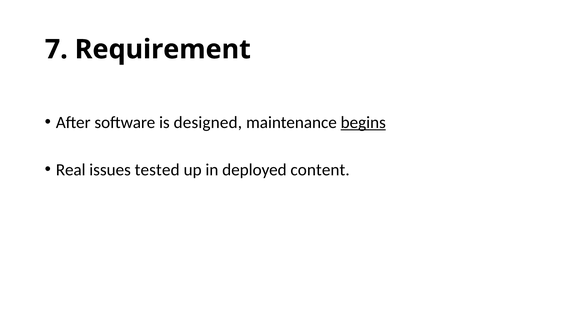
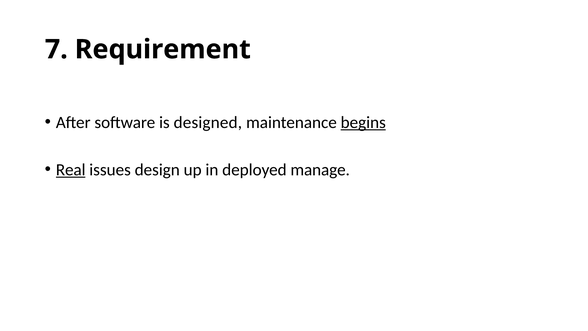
Real underline: none -> present (71, 170)
tested: tested -> design (157, 170)
content: content -> manage (320, 170)
